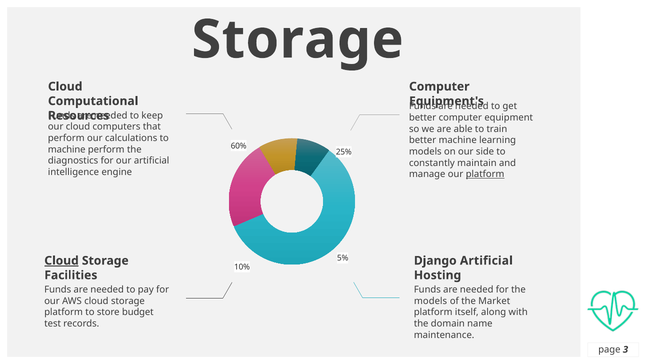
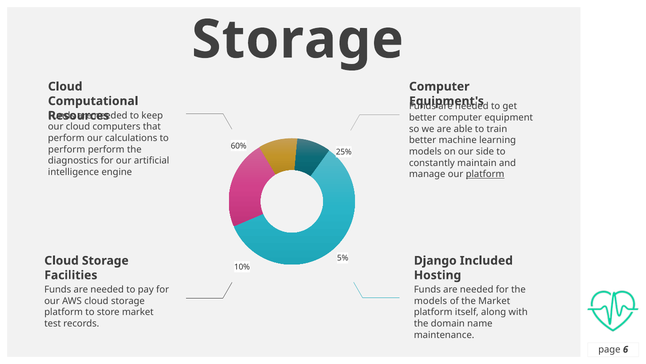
machine: machine -> perform (67, 149)
Cloud underline: present -> none (62, 260)
Django Artificial: Artificial -> Included (486, 260)
store budget: budget -> market (138, 312)
3: 3 -> 6 (626, 349)
